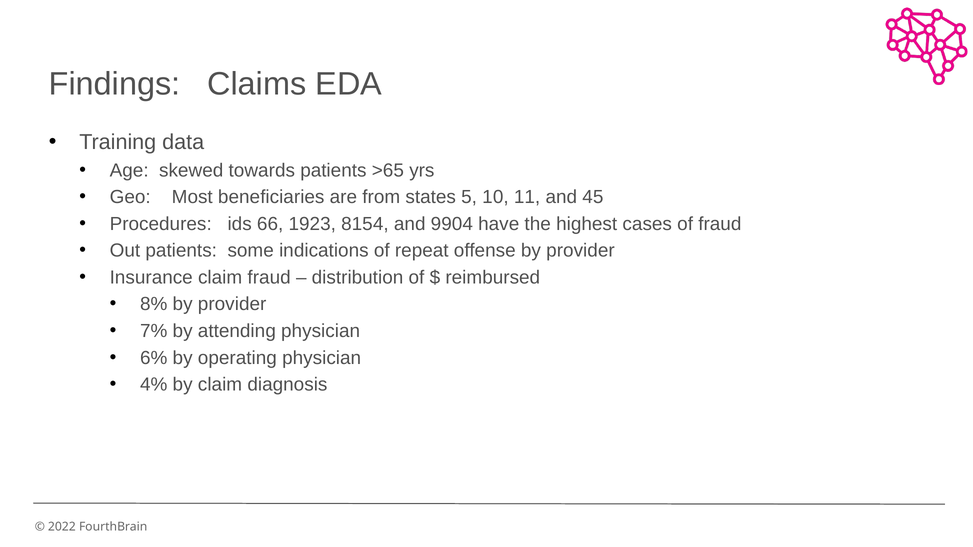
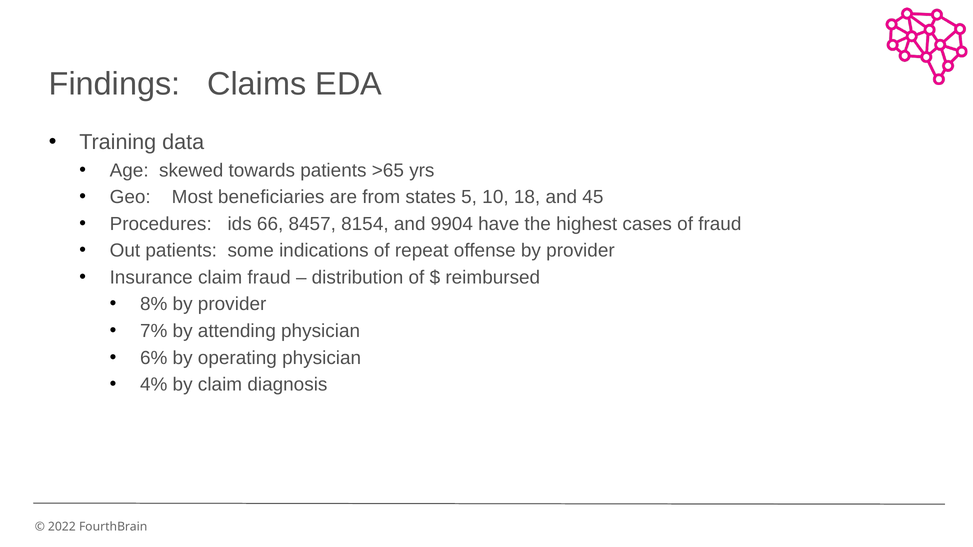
11: 11 -> 18 (527, 197)
1923: 1923 -> 8457 (312, 224)
